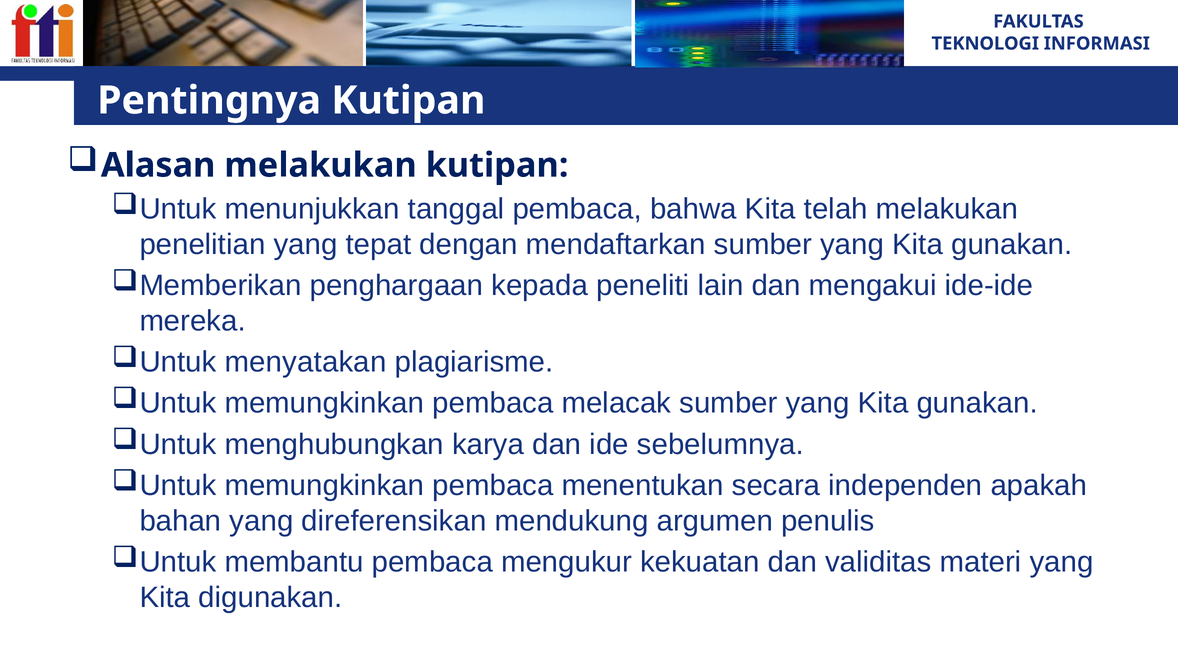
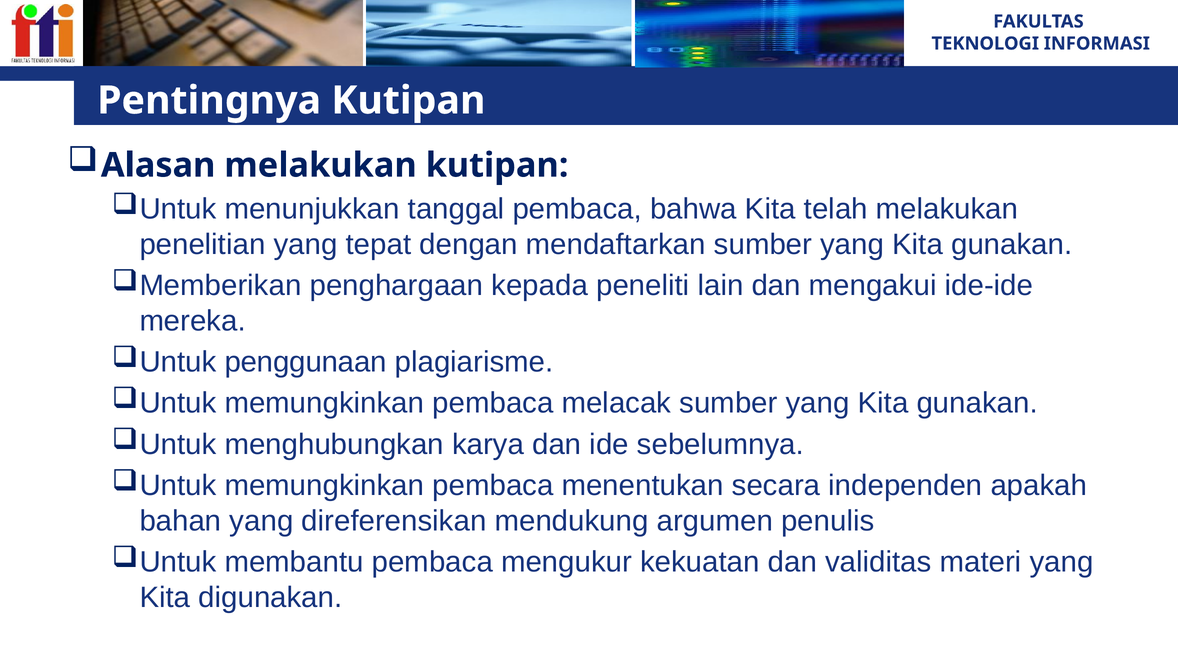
menyatakan: menyatakan -> penggunaan (306, 362)
